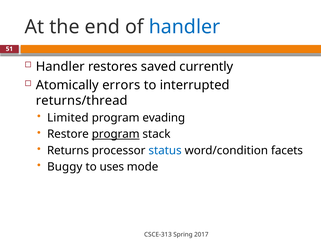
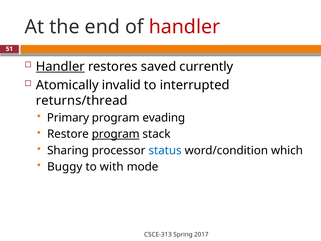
handler colour: blue -> red (185, 27)
Handler underline: none -> present (60, 66)
errors: errors -> invalid (121, 85)
Limited: Limited -> Primary (68, 118)
Returns: Returns -> Sharing (68, 150)
facets: facets -> which (287, 150)
uses: uses -> with (112, 167)
